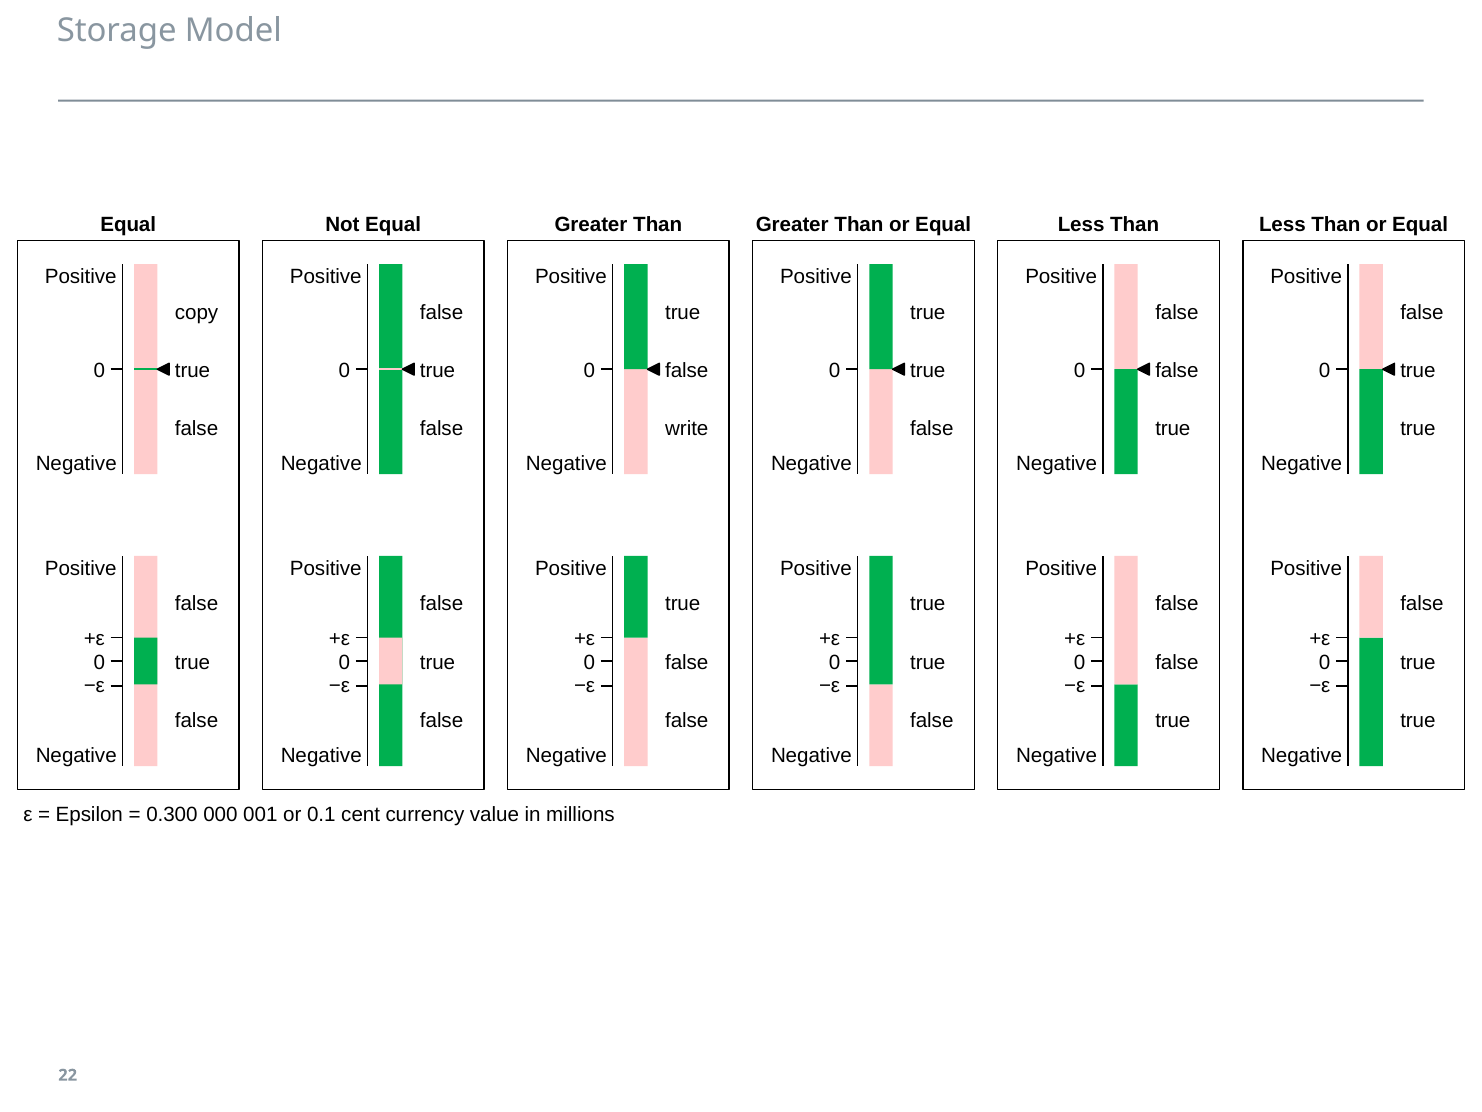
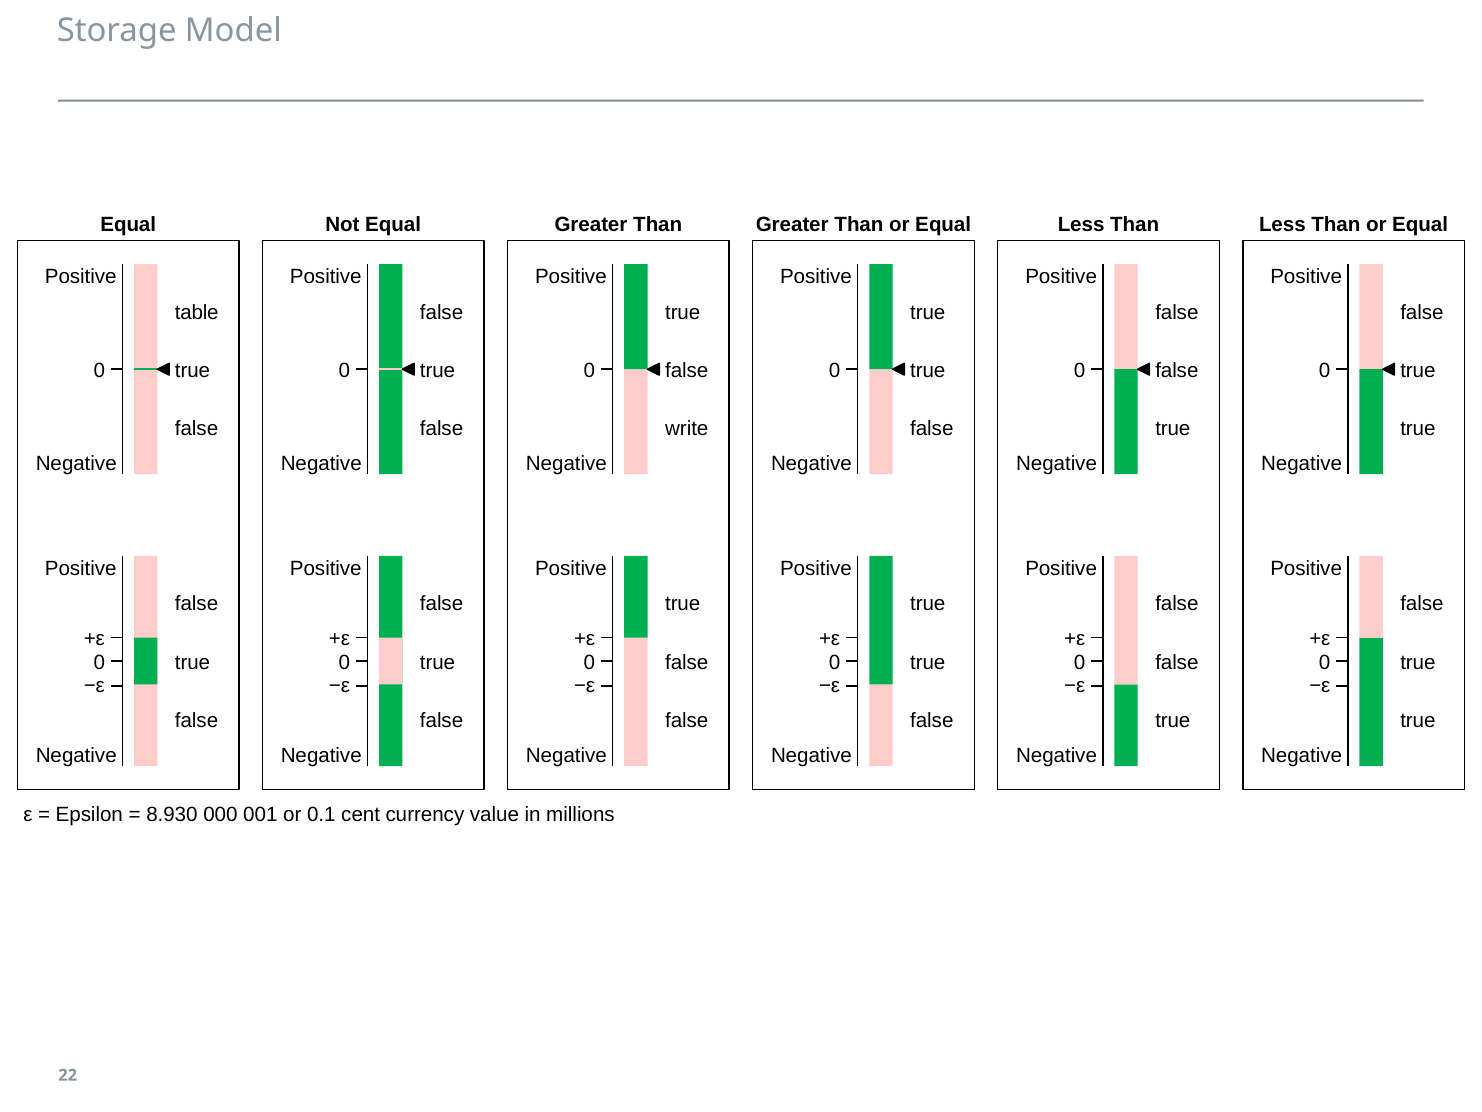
copy: copy -> table (197, 312)
0.300: 0.300 -> 8.930 (172, 814)
